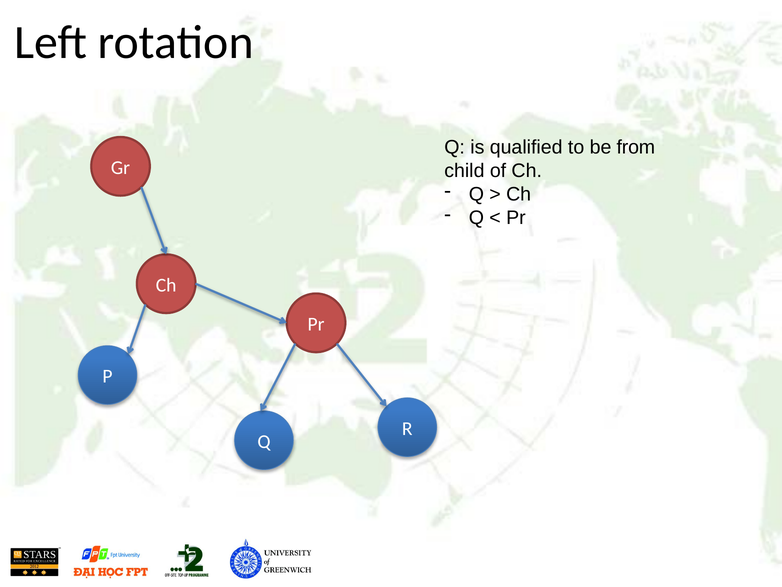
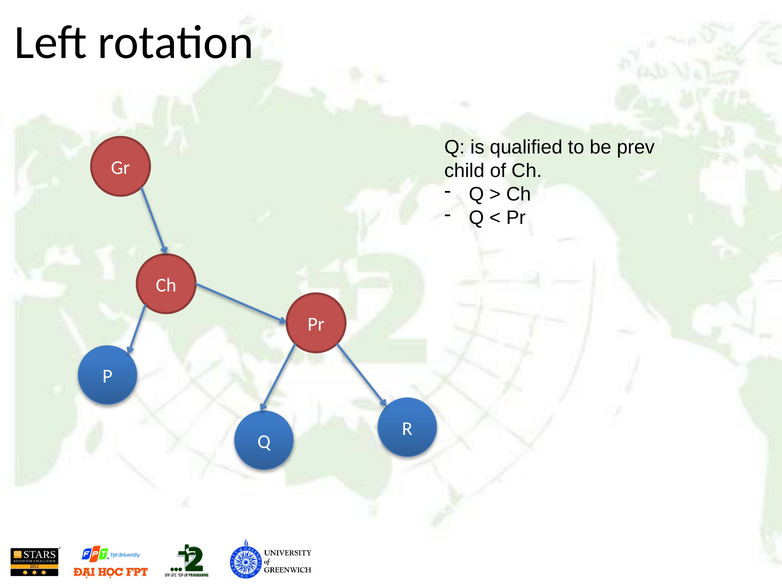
from: from -> prev (636, 147)
